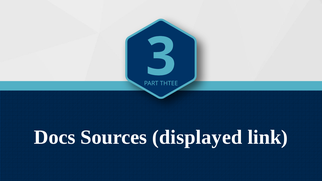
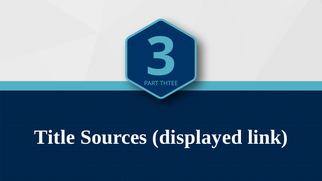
Docs: Docs -> Title (55, 137)
